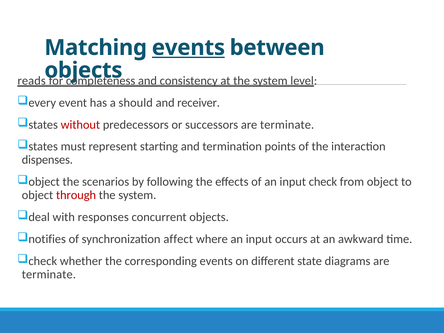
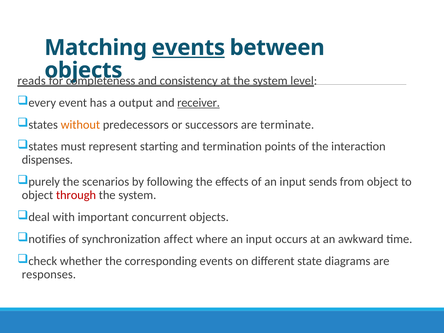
should: should -> output (136, 103)
receiver underline: none -> present (199, 103)
without colour: red -> orange (80, 125)
object: object -> purely (44, 182)
input check: check -> sends (323, 182)
responses: responses -> important (103, 217)
terminate: terminate -> responses (49, 274)
